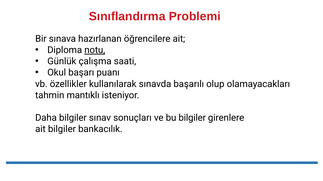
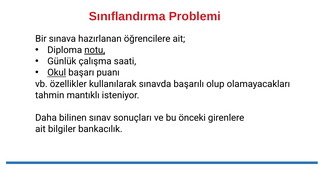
Okul underline: none -> present (57, 73)
Daha bilgiler: bilgiler -> bilinen (73, 118)
bu bilgiler: bilgiler -> önceki (192, 118)
